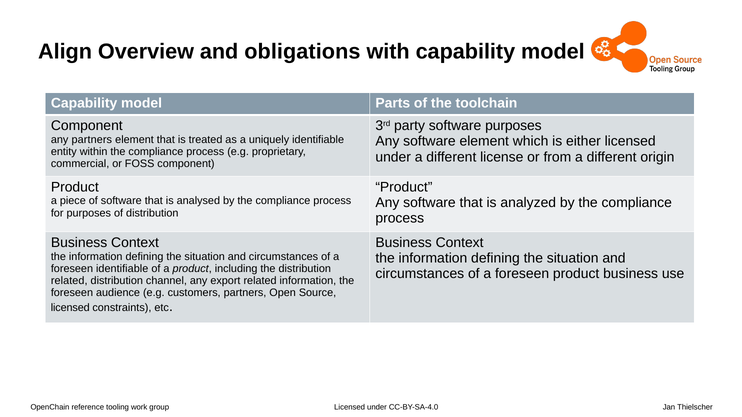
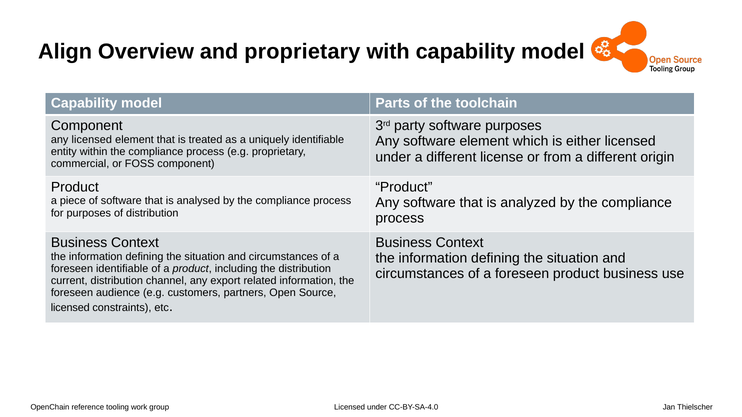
and obligations: obligations -> proprietary (302, 51)
any partners: partners -> licensed (92, 140)
related: related -> current (69, 281)
